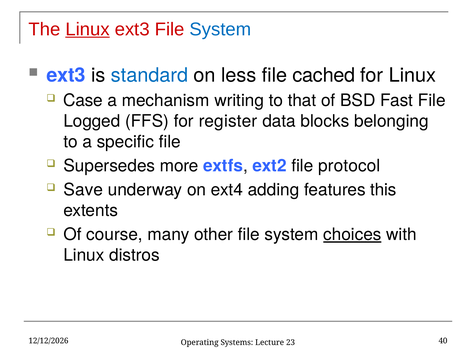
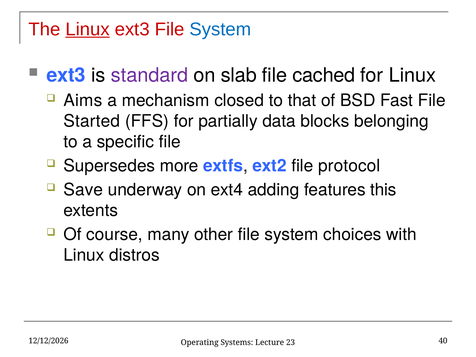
standard colour: blue -> purple (150, 75)
less: less -> slab (239, 75)
Case: Case -> Aims (83, 101)
writing: writing -> closed (239, 101)
Logged: Logged -> Started (92, 121)
register: register -> partially (228, 121)
choices underline: present -> none (352, 235)
